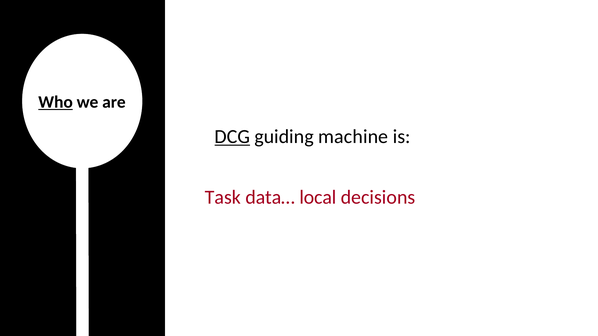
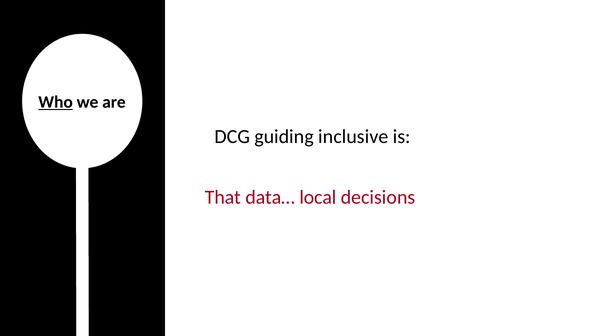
DCG underline: present -> none (232, 137)
machine: machine -> inclusive (353, 137)
Task: Task -> That (223, 198)
